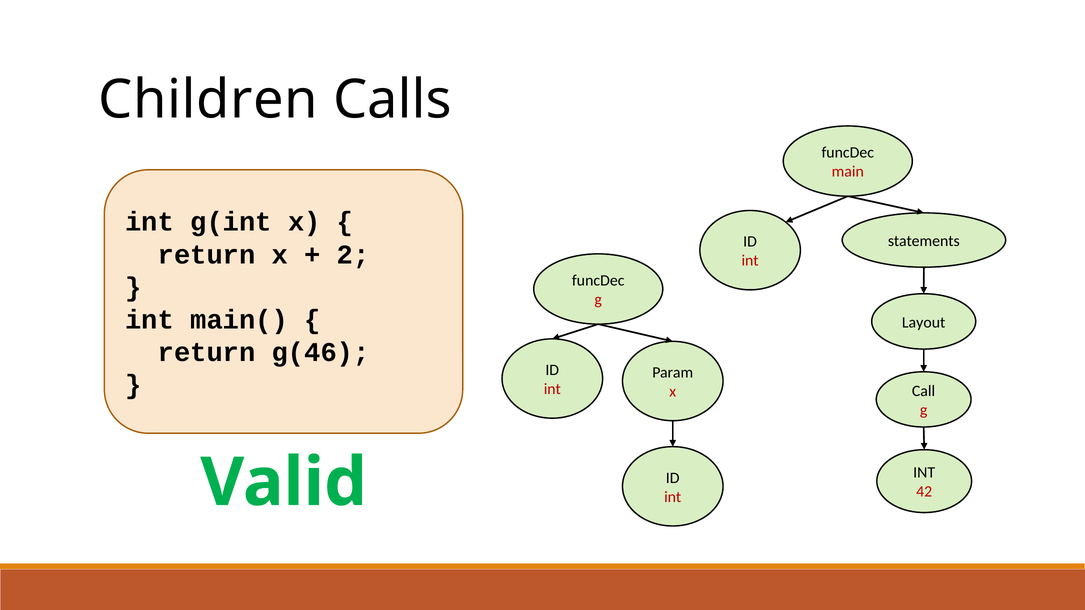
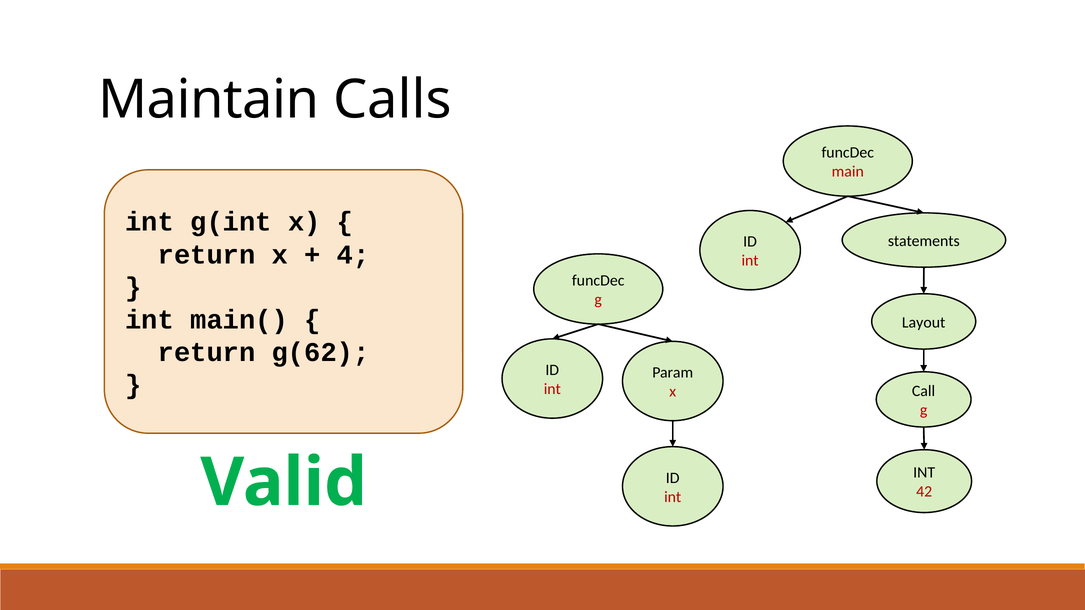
Children: Children -> Maintain (209, 100)
2: 2 -> 4 (353, 255)
g(46: g(46 -> g(62 (321, 352)
